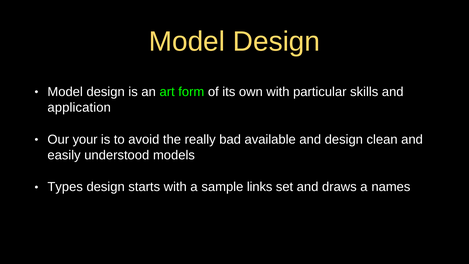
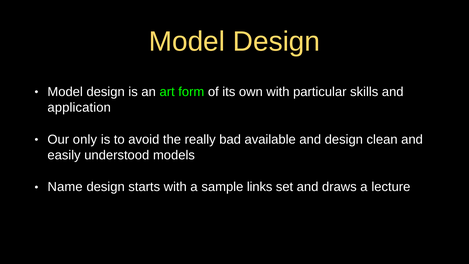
your: your -> only (85, 139)
Types: Types -> Name (65, 187)
names: names -> lecture (391, 187)
